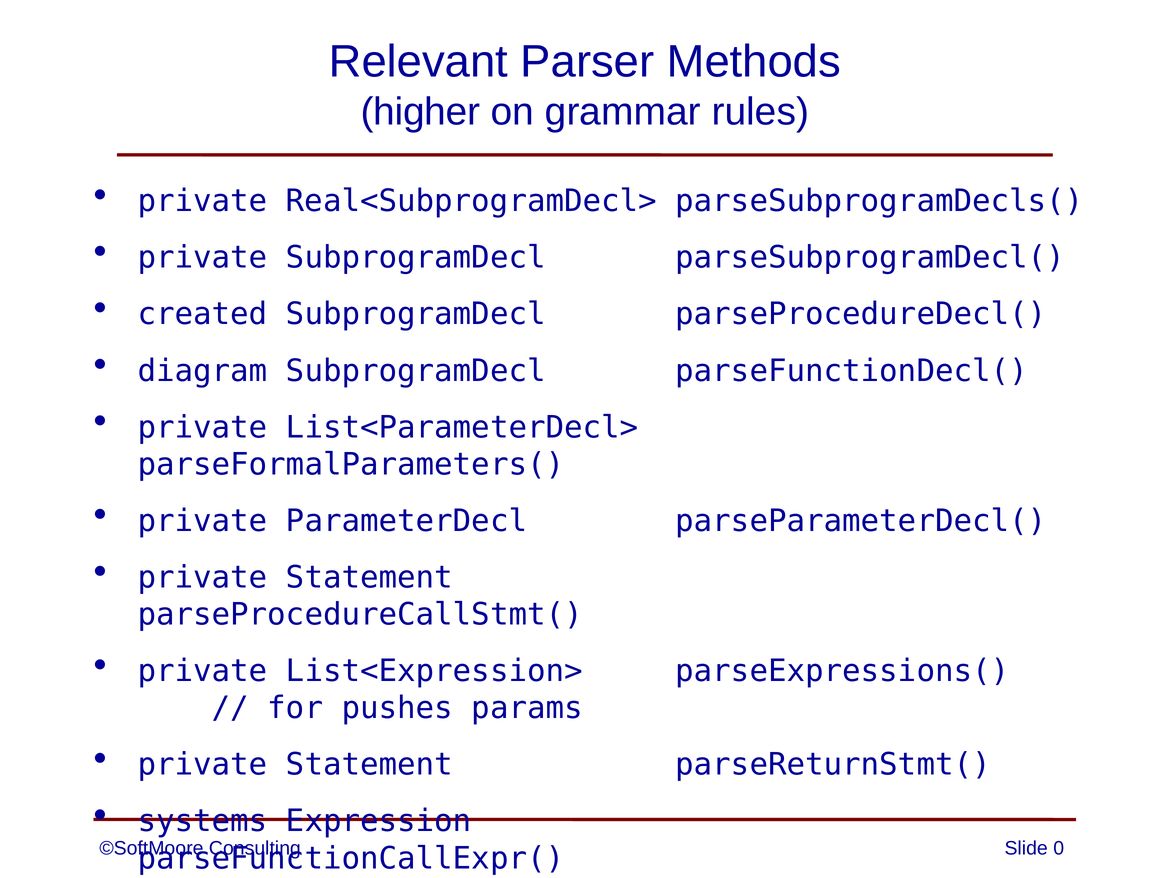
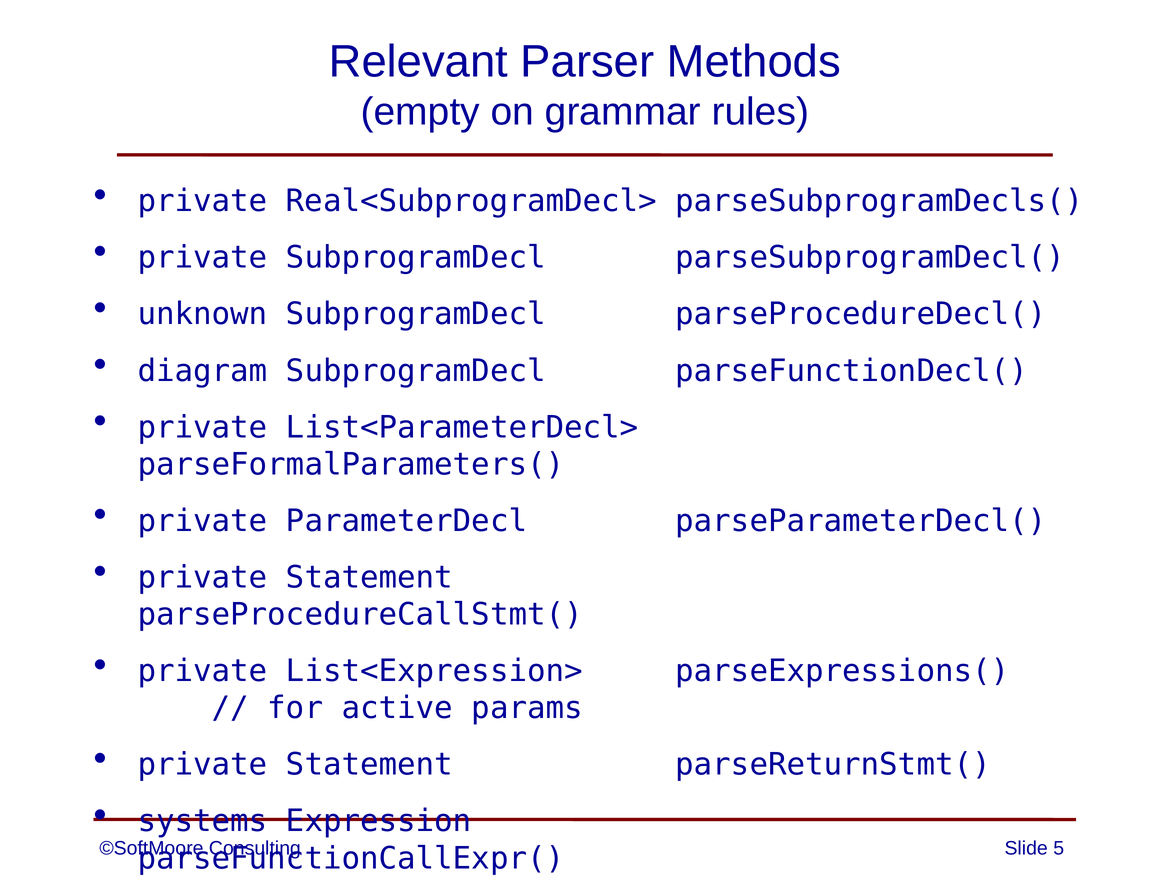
higher: higher -> empty (420, 112)
created: created -> unknown (203, 314)
pushes: pushes -> active (397, 708)
0: 0 -> 5 (1059, 848)
